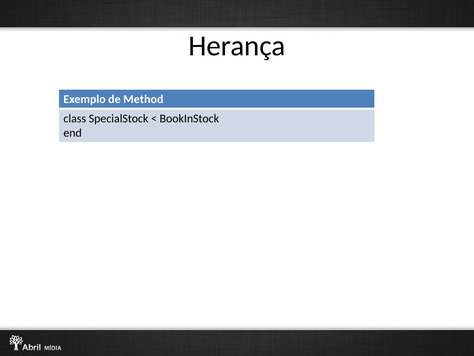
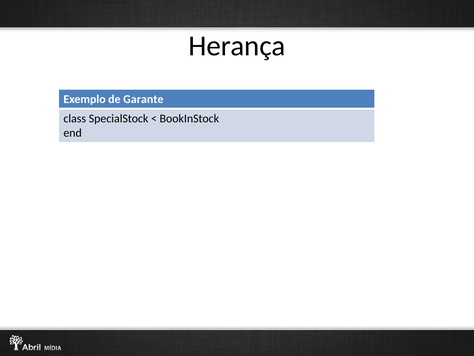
Method: Method -> Garante (143, 99)
